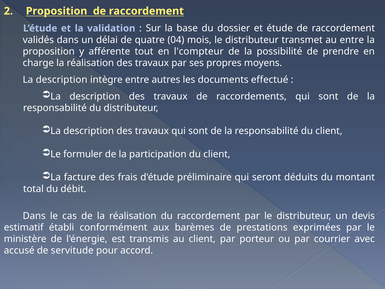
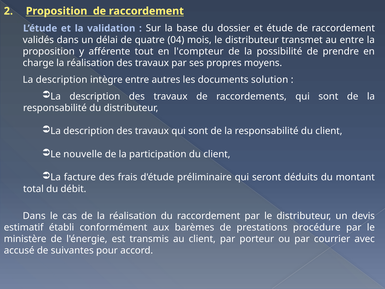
effectué: effectué -> solution (270, 80)
formuler: formuler -> nouvelle (83, 154)
exprimées: exprimées -> procédure (317, 227)
servitude: servitude -> suivantes (72, 250)
